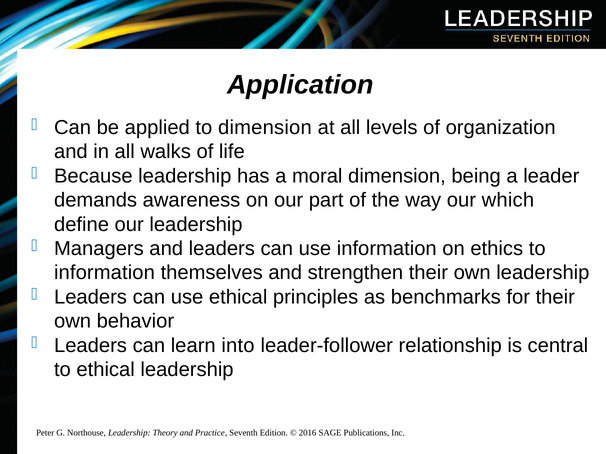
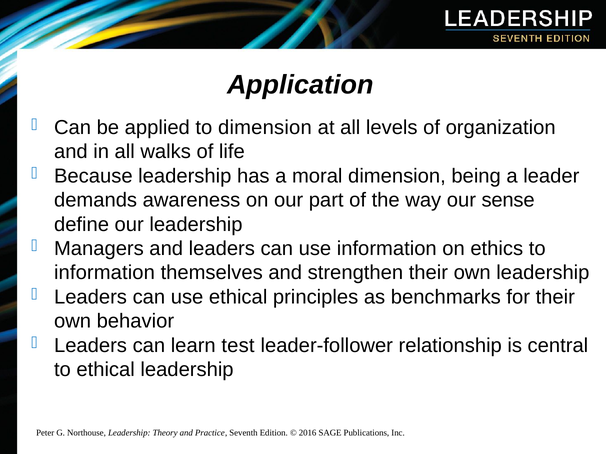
which: which -> sense (508, 200)
into: into -> test (238, 346)
